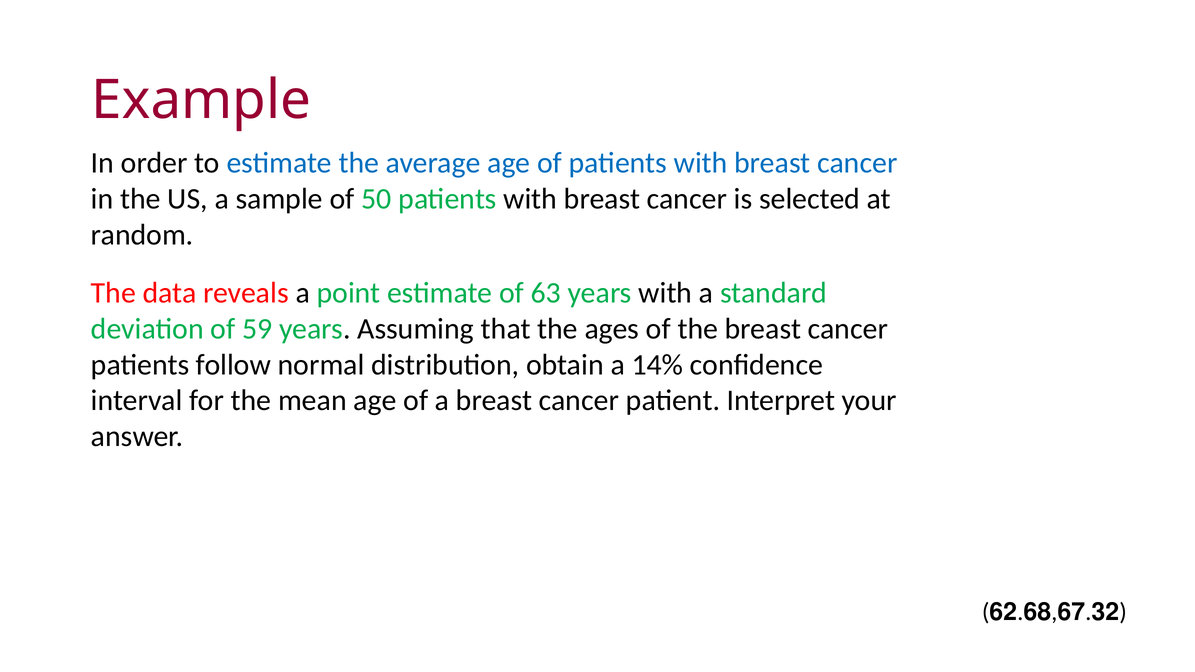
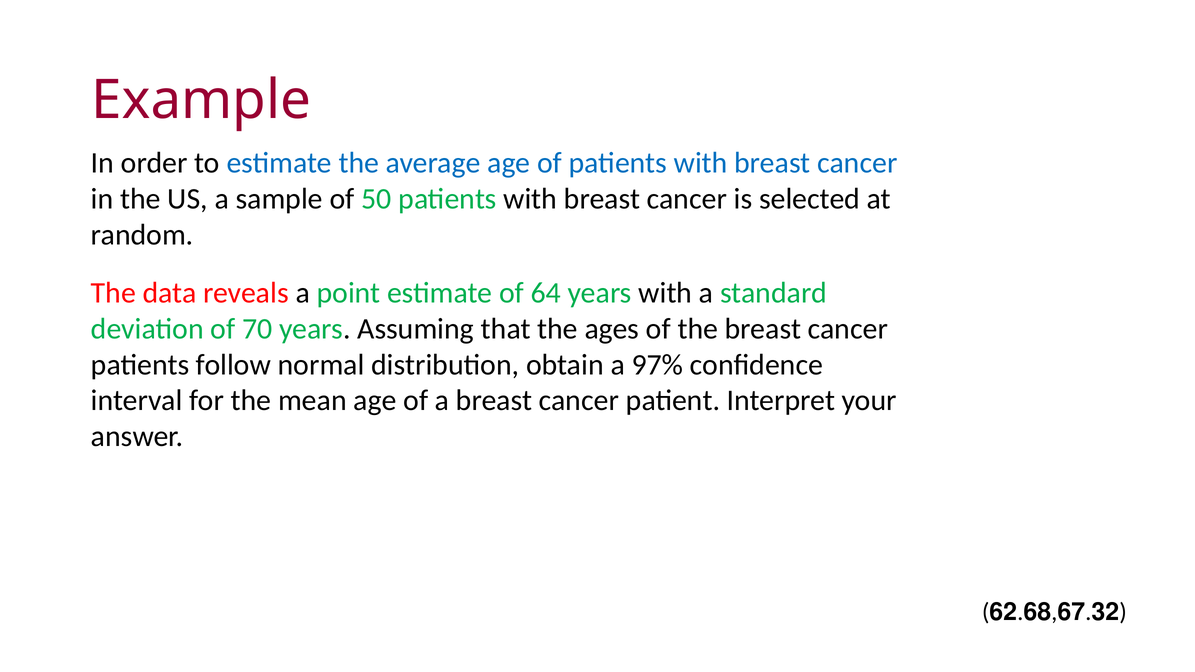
63: 63 -> 64 (546, 293)
59: 59 -> 70 (257, 329)
14%: 14% -> 97% (657, 365)
